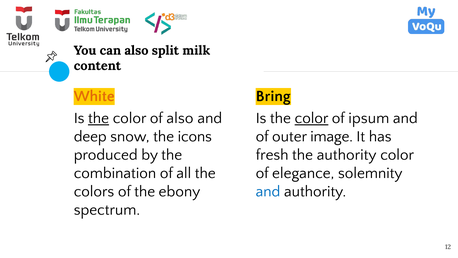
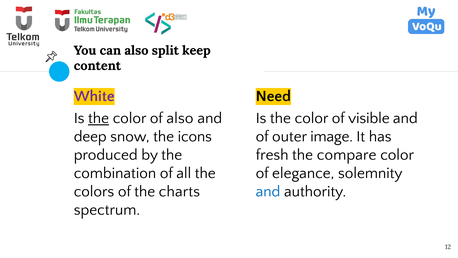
milk: milk -> keep (196, 50)
White colour: orange -> purple (94, 96)
Bring: Bring -> Need (273, 96)
color underline: present -> none (312, 118)
ipsum: ipsum -> visible (369, 118)
the authority: authority -> compare (347, 155)
ebony: ebony -> charts (179, 191)
